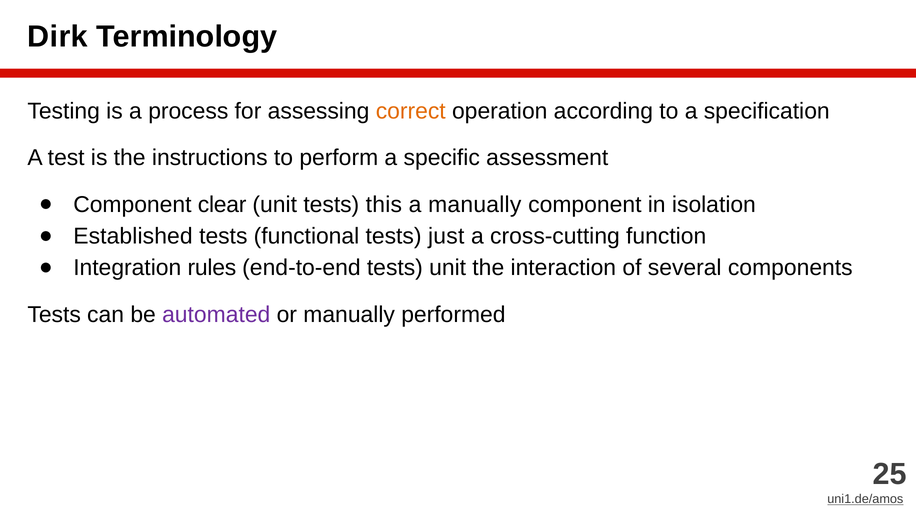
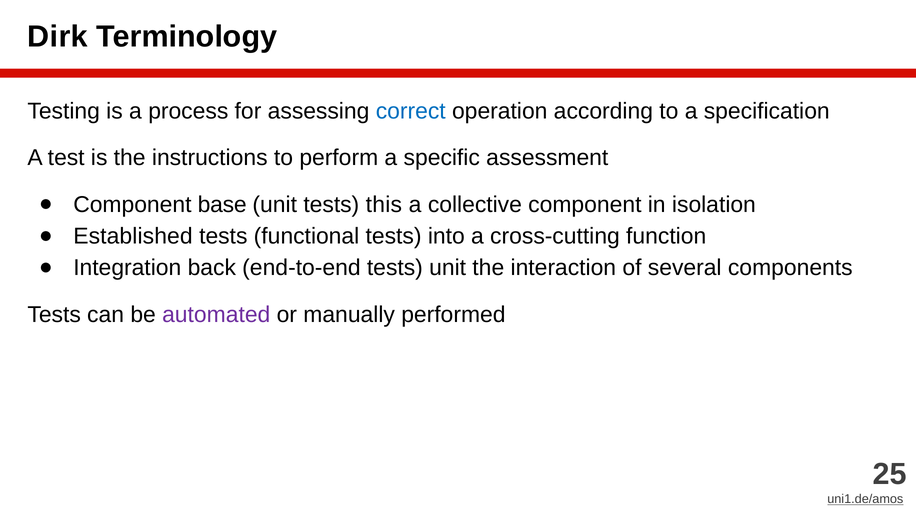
correct colour: orange -> blue (411, 111)
clear: clear -> base (222, 205)
a manually: manually -> collective (475, 205)
just: just -> into (446, 236)
rules: rules -> back (212, 268)
